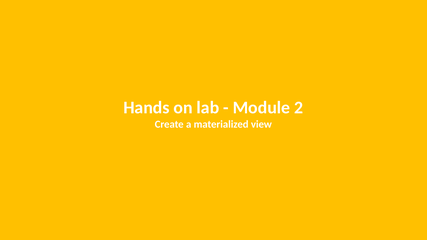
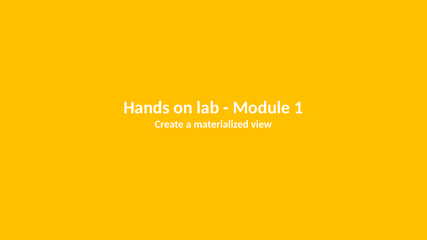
2: 2 -> 1 (299, 108)
